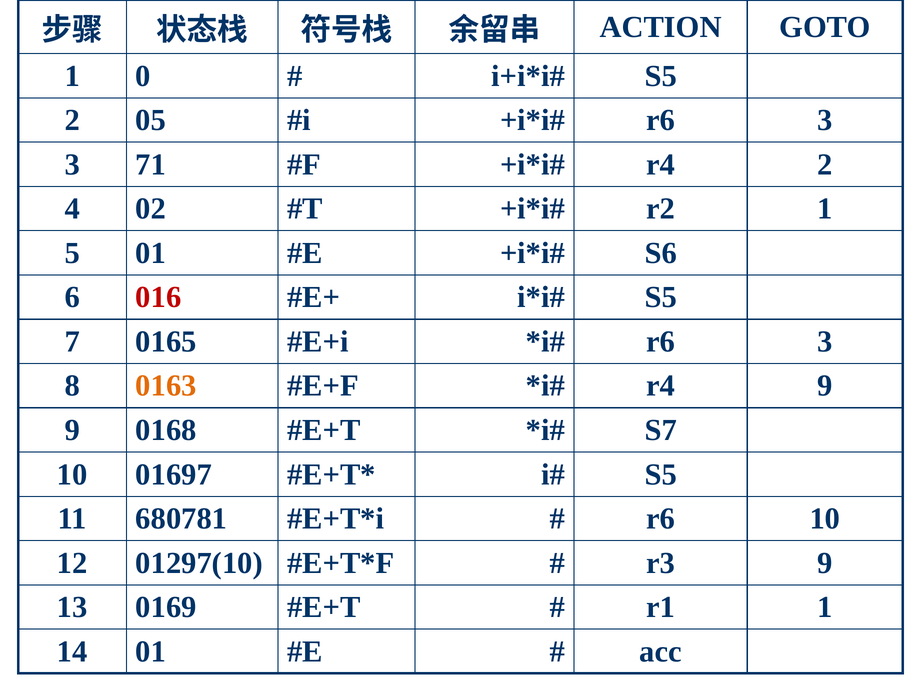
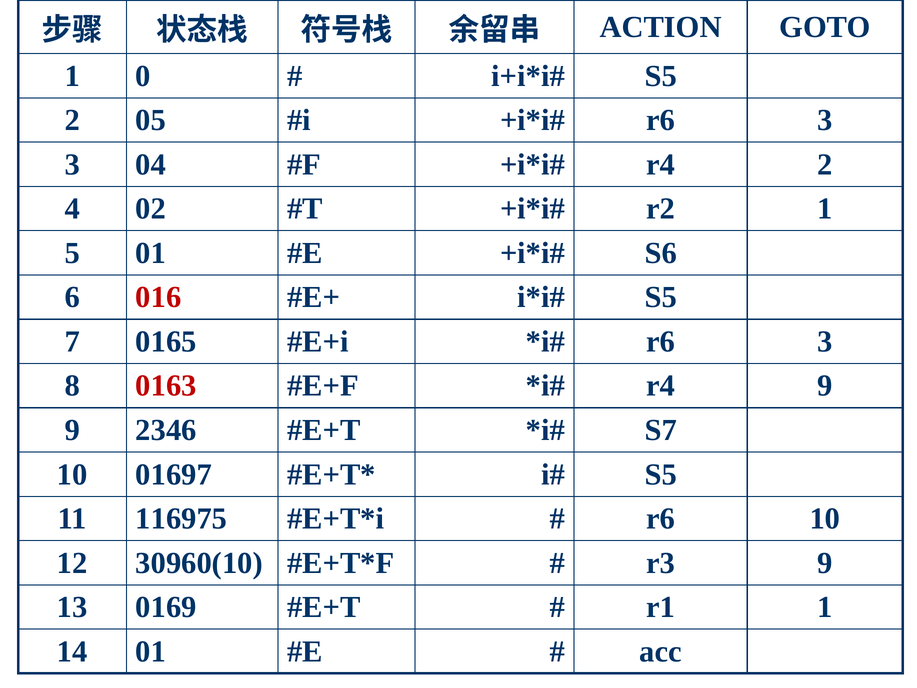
71: 71 -> 04 (151, 164)
0163 colour: orange -> red (166, 386)
0168: 0168 -> 2346 (166, 430)
680781: 680781 -> 116975 (181, 519)
01297(10: 01297(10 -> 30960(10 (199, 563)
